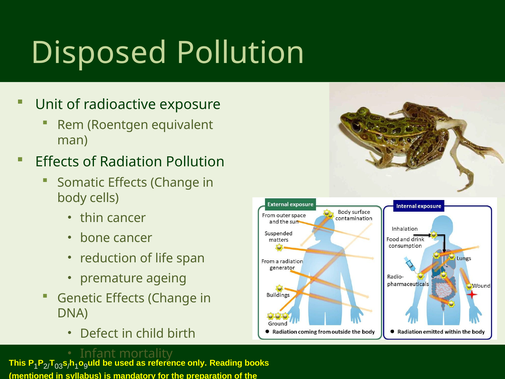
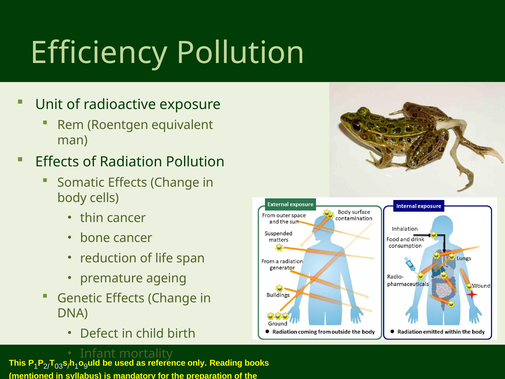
Disposed: Disposed -> Efficiency (99, 53)
